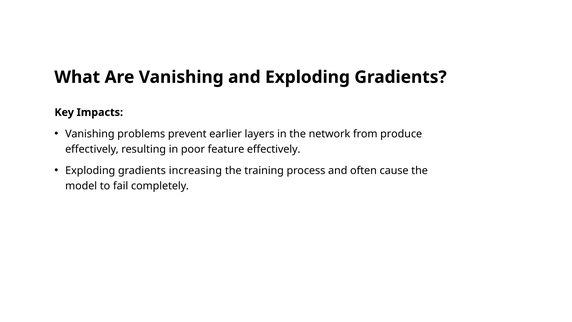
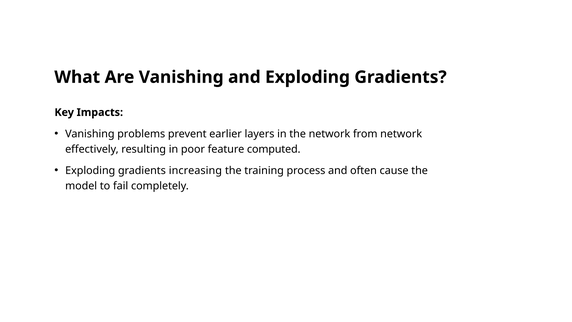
from produce: produce -> network (401, 134)
feature effectively: effectively -> computed (274, 149)
